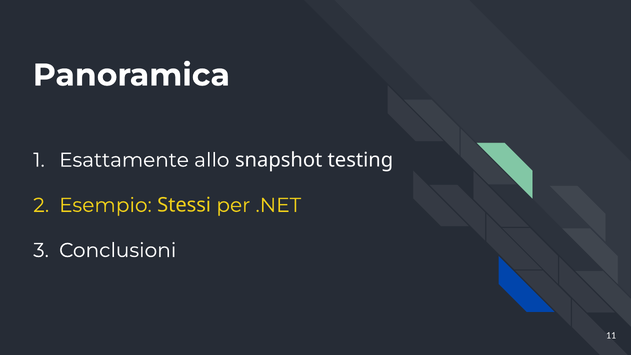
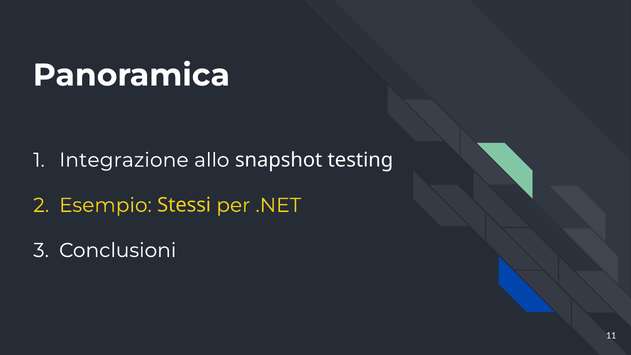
Esattamente: Esattamente -> Integrazione (124, 160)
